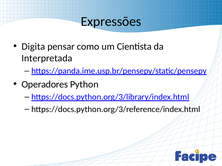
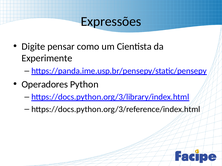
Digita: Digita -> Digite (33, 47)
Interpretada: Interpretada -> Experimente (47, 58)
